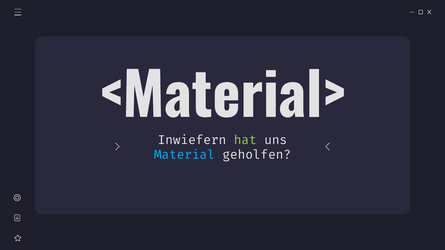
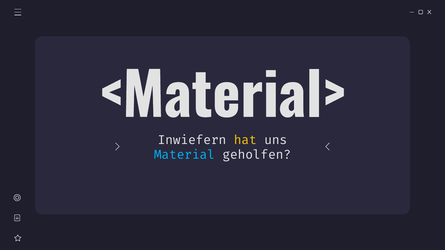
hat colour: light green -> yellow (245, 140)
